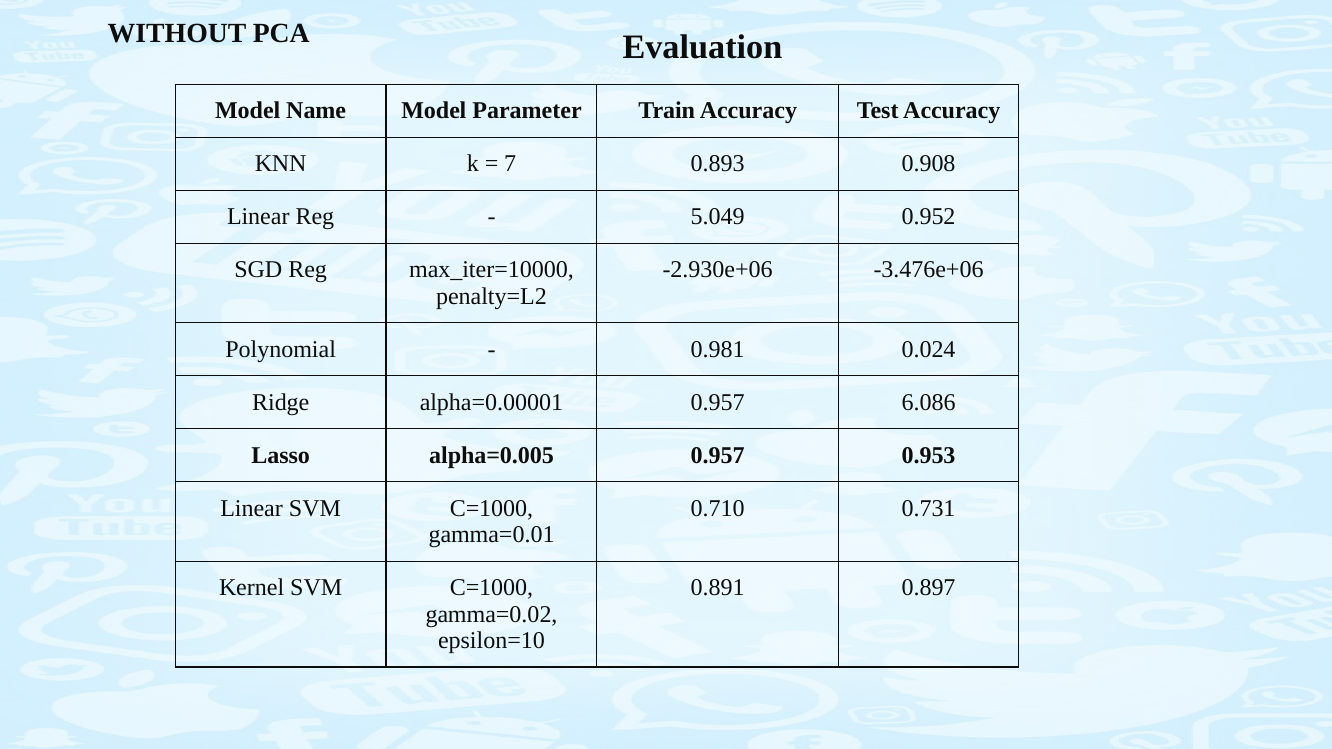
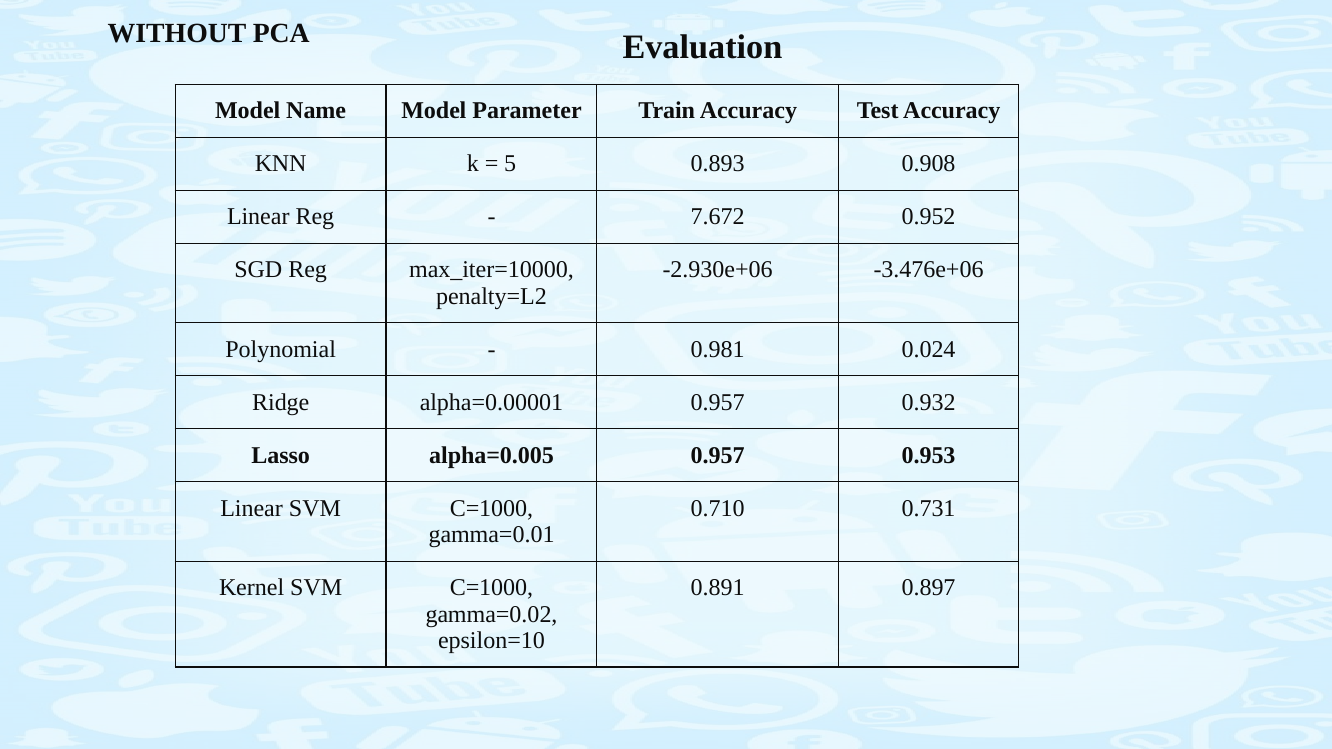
7: 7 -> 5 (510, 164)
5.049: 5.049 -> 7.672 (718, 217)
6.086: 6.086 -> 0.932 (929, 403)
